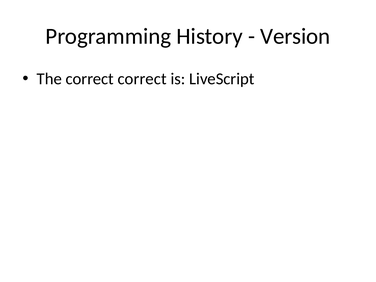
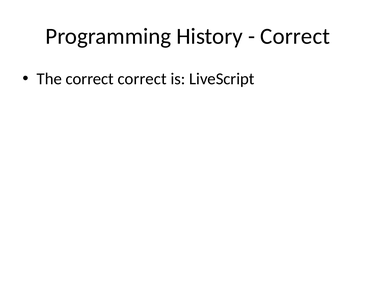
Version: Version -> Correct (295, 36)
